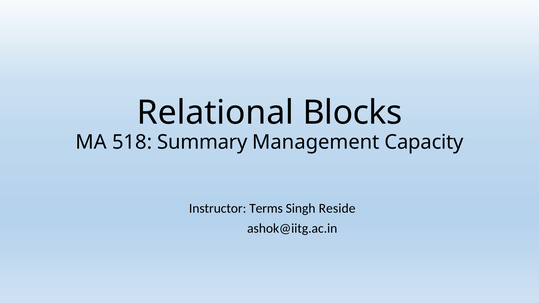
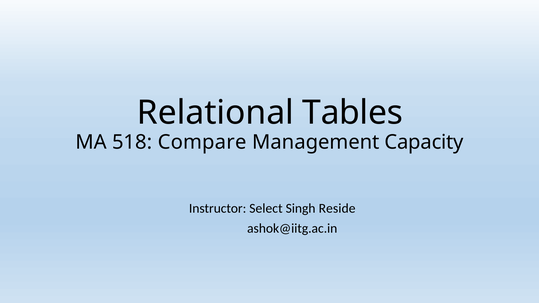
Blocks: Blocks -> Tables (353, 113)
Summary: Summary -> Compare (202, 142)
Terms: Terms -> Select (266, 208)
